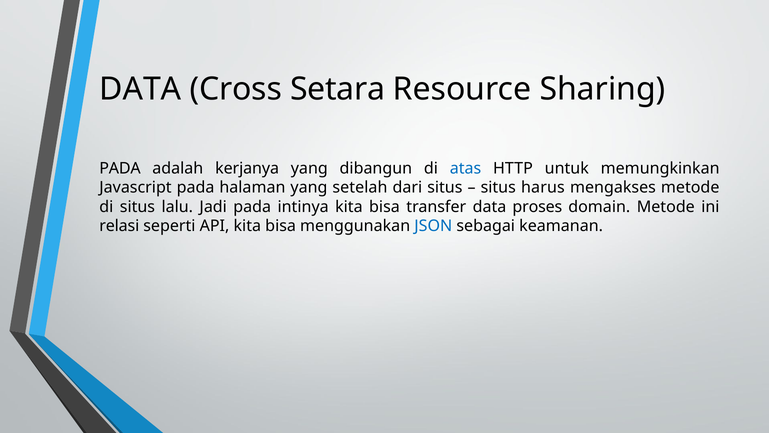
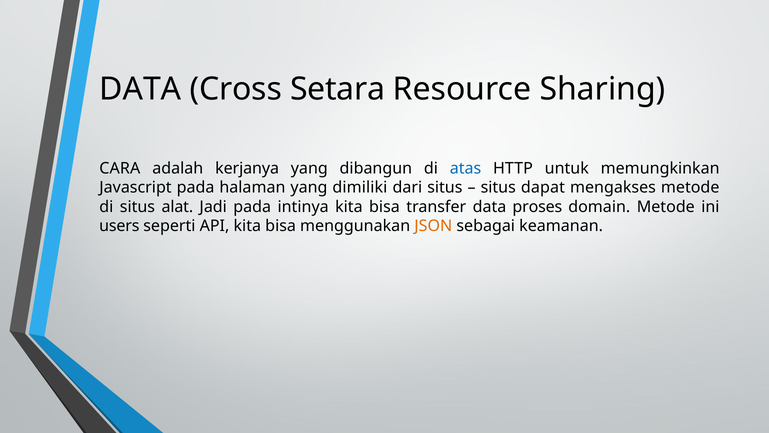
PADA: PADA -> CARA (120, 168)
setelah: setelah -> dimiliki (360, 187)
harus: harus -> dapat (543, 187)
lalu: lalu -> alat (177, 207)
relasi: relasi -> users (119, 226)
JSON colour: blue -> orange (433, 226)
